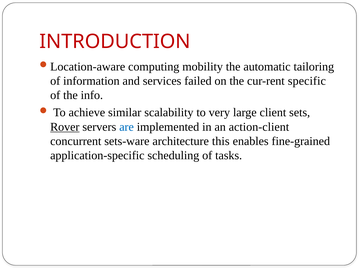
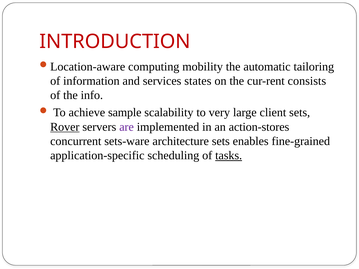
failed: failed -> states (198, 81)
specific: specific -> consists (307, 81)
similar: similar -> sample (125, 113)
are colour: blue -> purple (127, 127)
action-client: action-client -> action-stores (259, 127)
architecture this: this -> sets (221, 141)
tasks underline: none -> present (229, 156)
